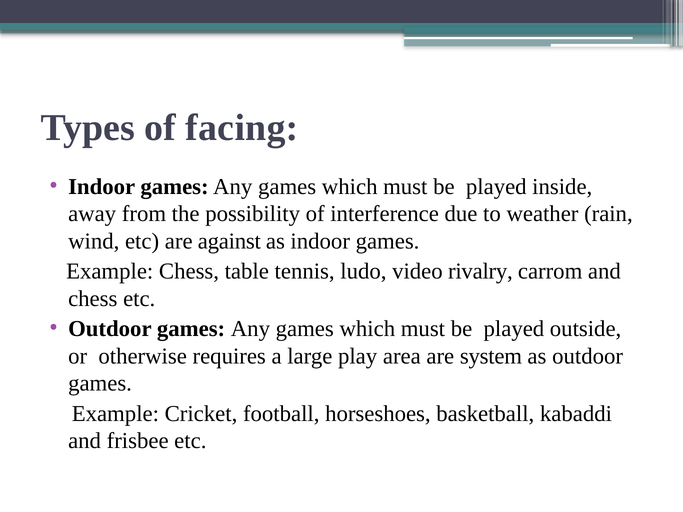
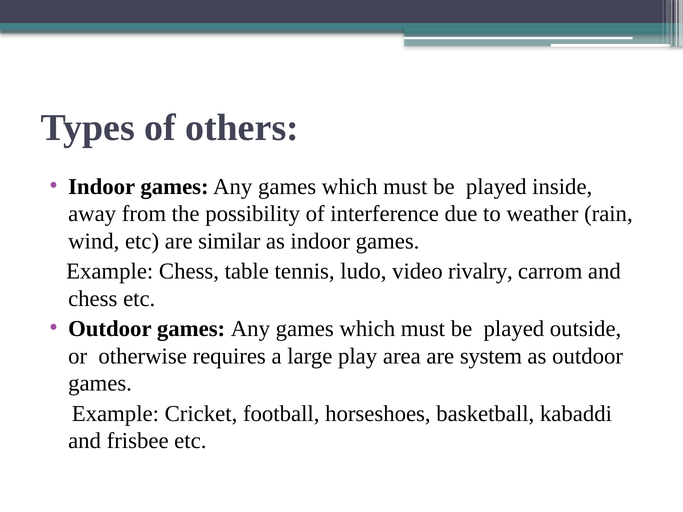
facing: facing -> others (242, 128)
against: against -> similar (229, 241)
